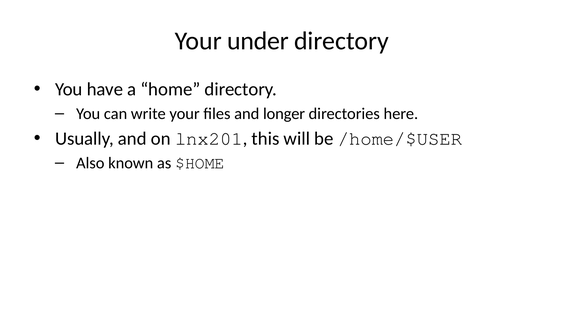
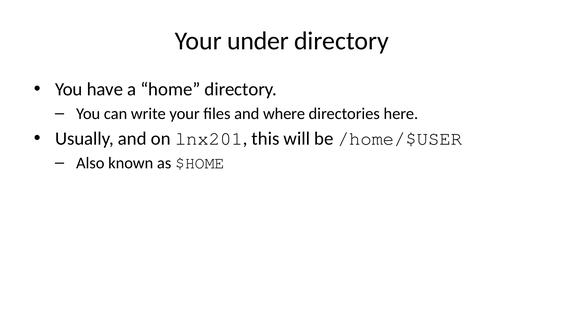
longer: longer -> where (284, 114)
